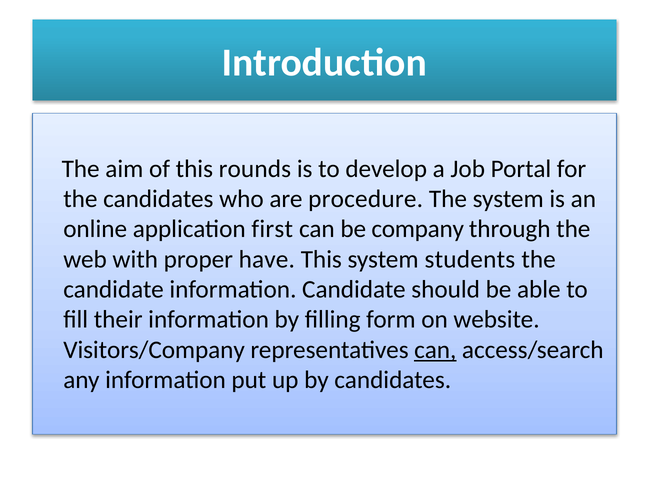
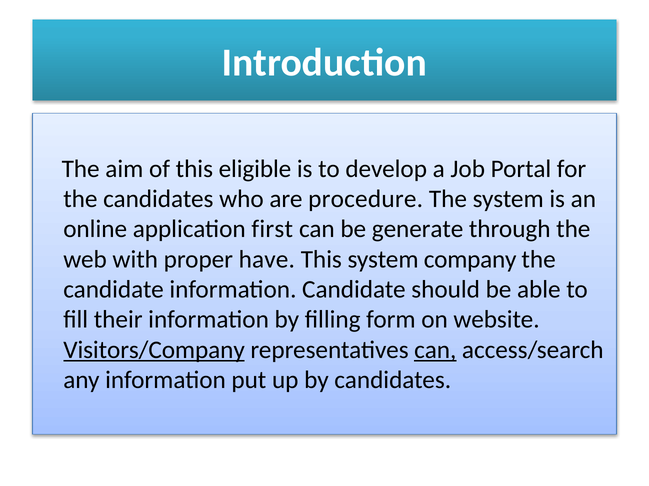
rounds: rounds -> eligible (255, 169)
company: company -> generate (418, 229)
students: students -> company (470, 260)
Visitors/Company underline: none -> present (154, 350)
